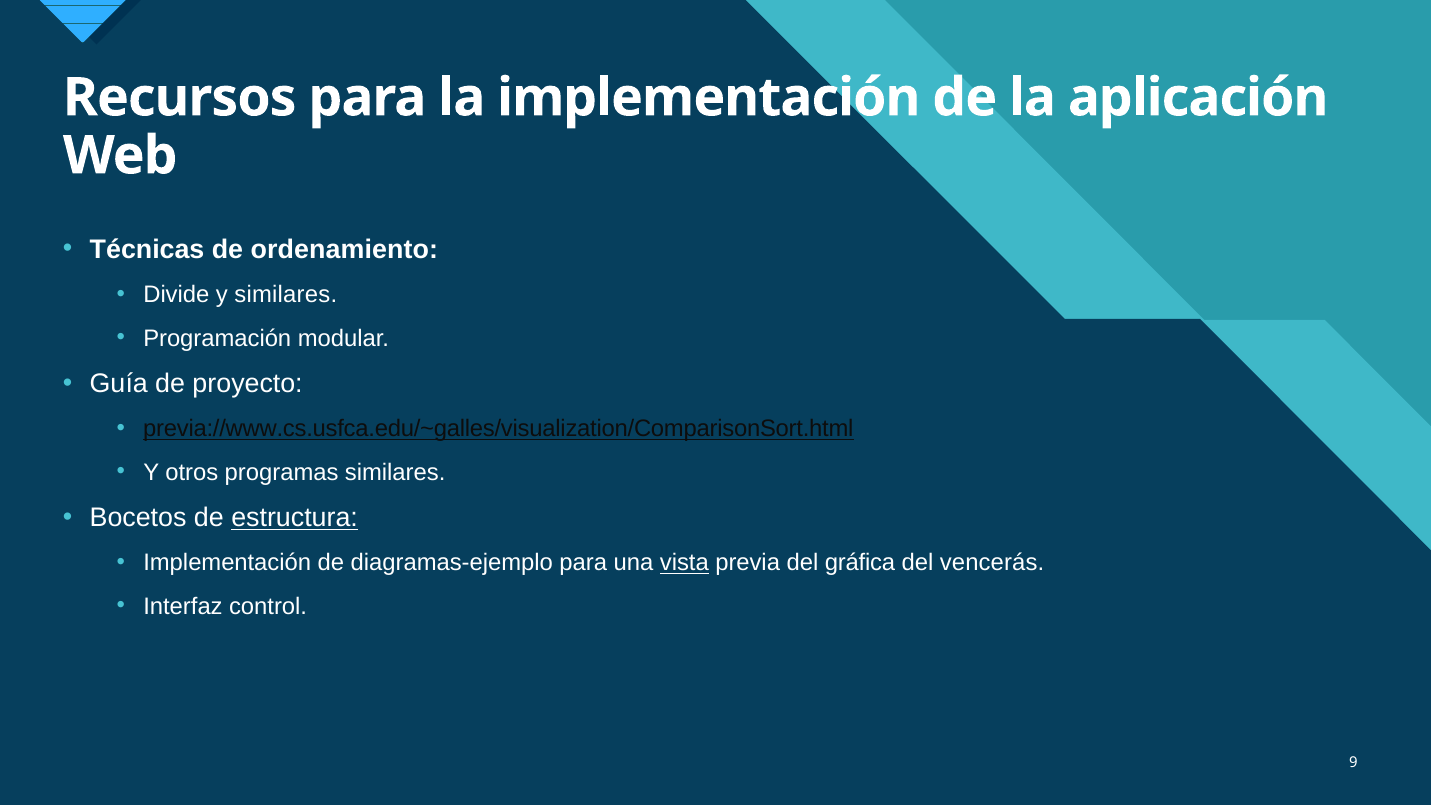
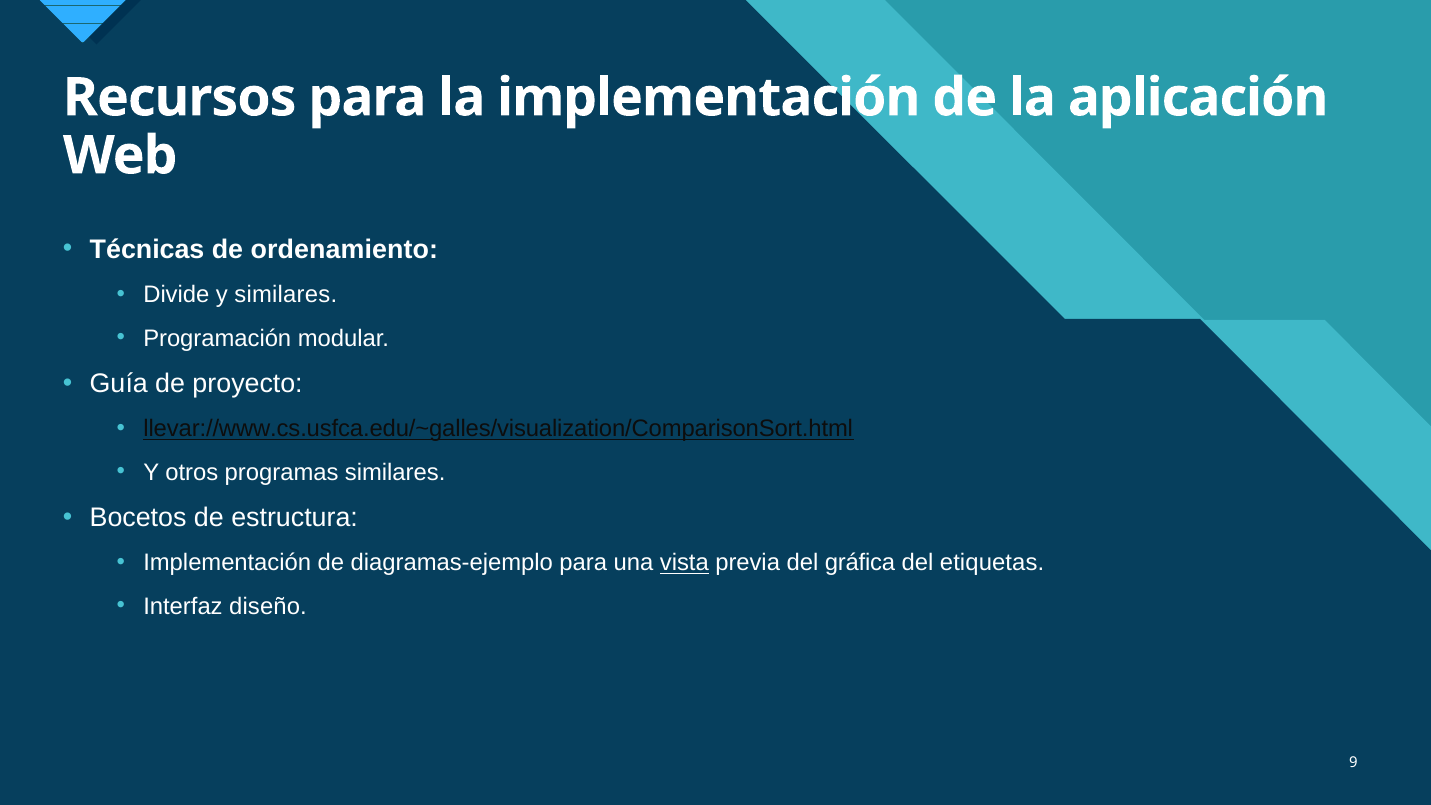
previa://www.cs.usfca.edu/~galles/visualization/ComparisonSort.html: previa://www.cs.usfca.edu/~galles/visualization/ComparisonSort.html -> llevar://www.cs.usfca.edu/~galles/visualization/ComparisonSort.html (498, 429)
estructura underline: present -> none (295, 518)
vencerás: vencerás -> etiquetas (992, 563)
control: control -> diseño (268, 606)
